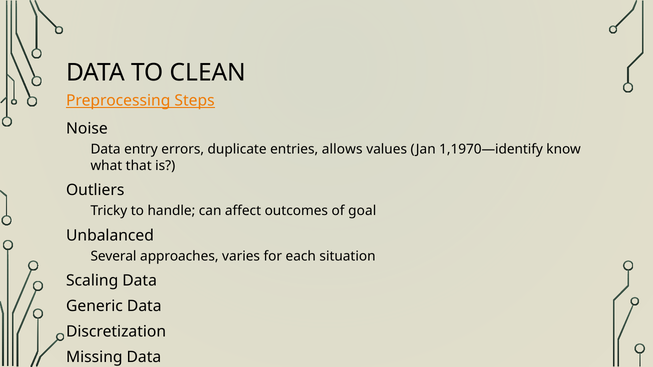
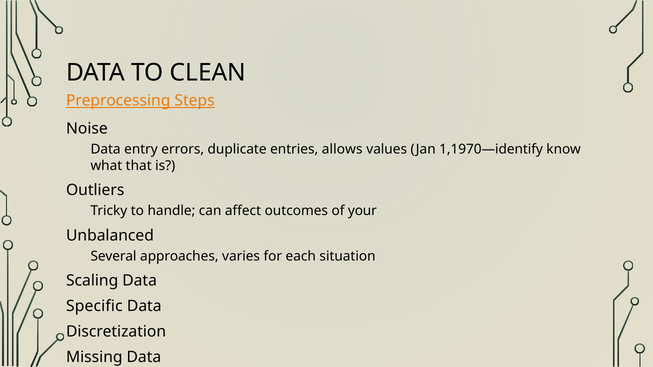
goal: goal -> your (362, 211)
Generic: Generic -> Specific (94, 306)
